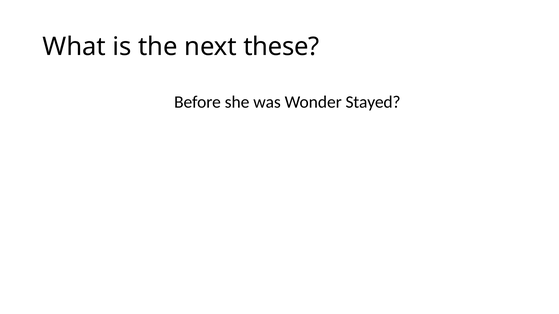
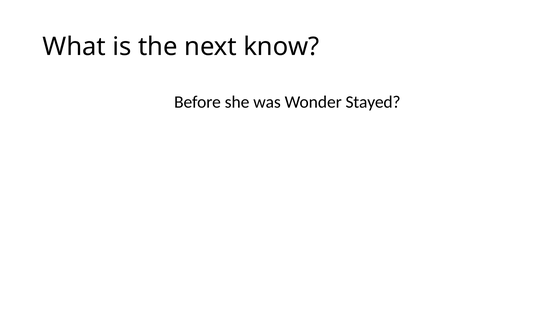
these: these -> know (281, 47)
